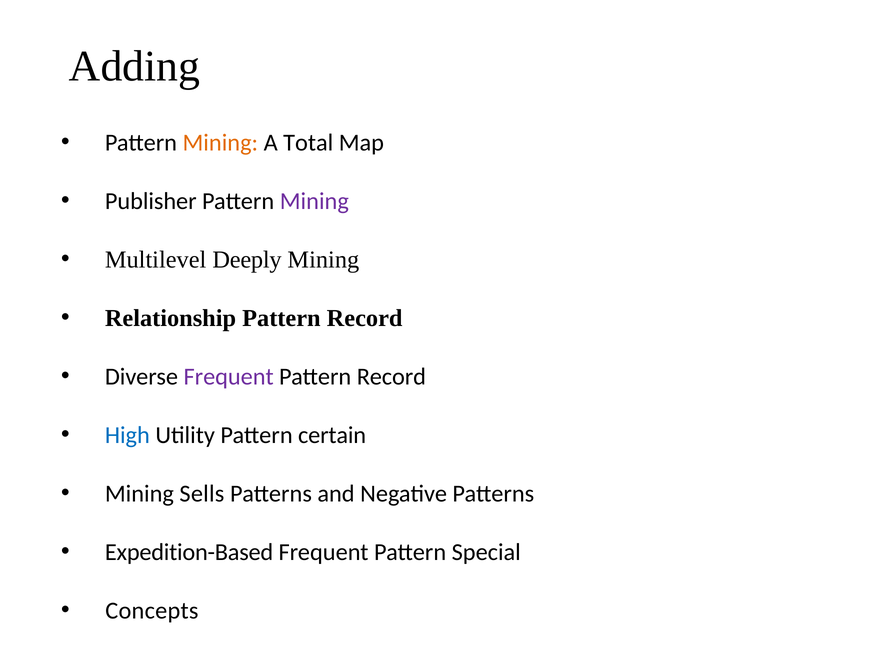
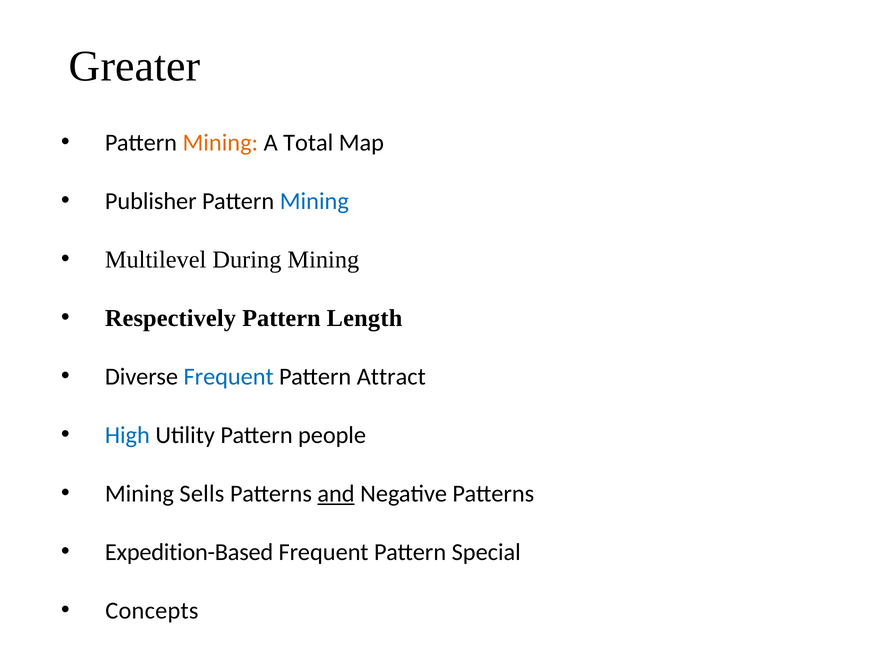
Adding: Adding -> Greater (135, 66)
Mining colour: purple -> blue (314, 201)
Deeply: Deeply -> During (247, 260)
Relationship: Relationship -> Respectively (170, 318)
Record: Record -> Length (365, 318)
Frequent colour: purple -> blue (229, 377)
Record: Record -> Attract (391, 377)
certain: certain -> people (332, 435)
and underline: none -> present (336, 494)
